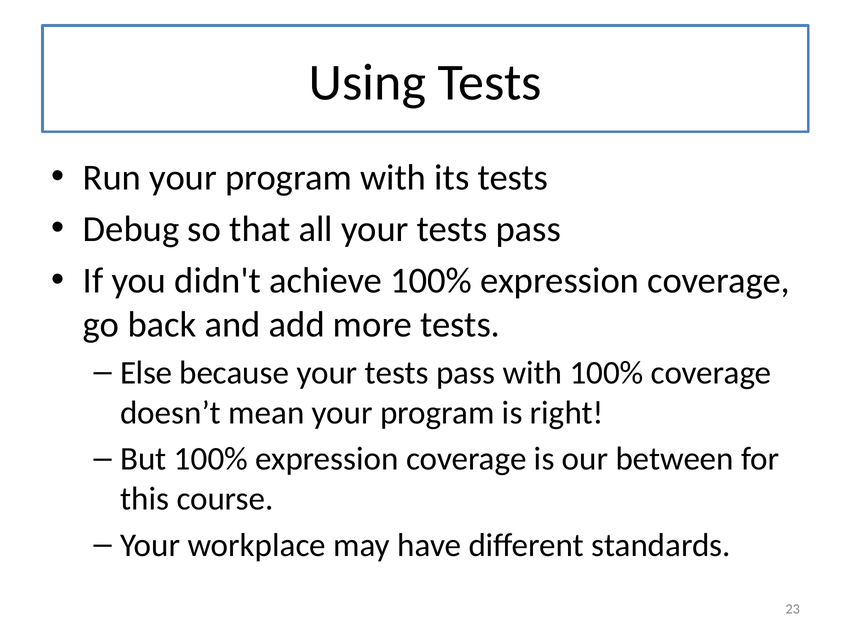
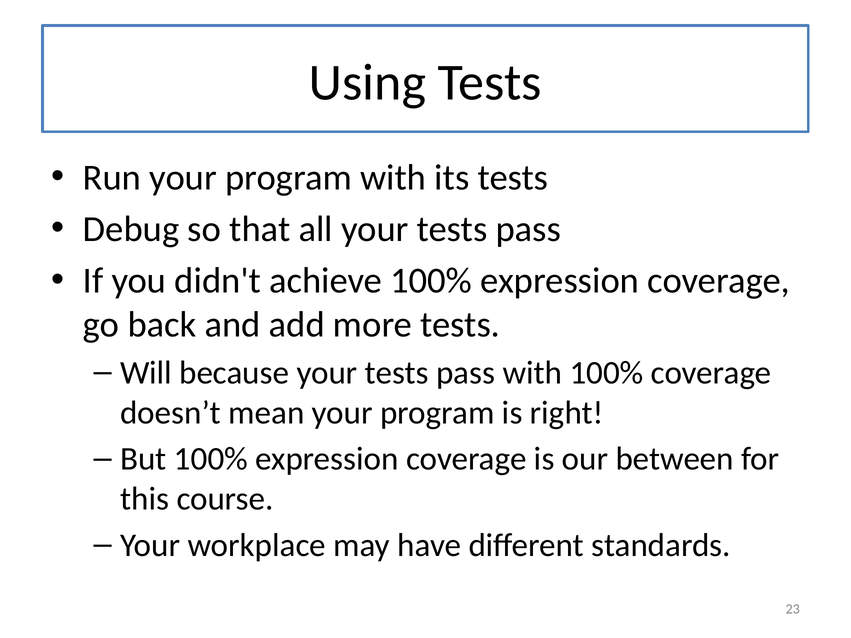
Else: Else -> Will (146, 373)
